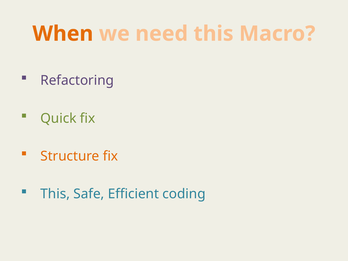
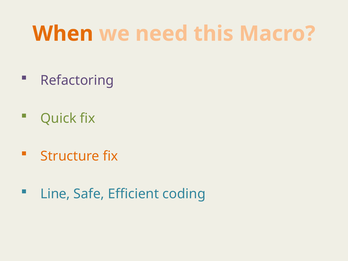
This: This -> Line (55, 194)
